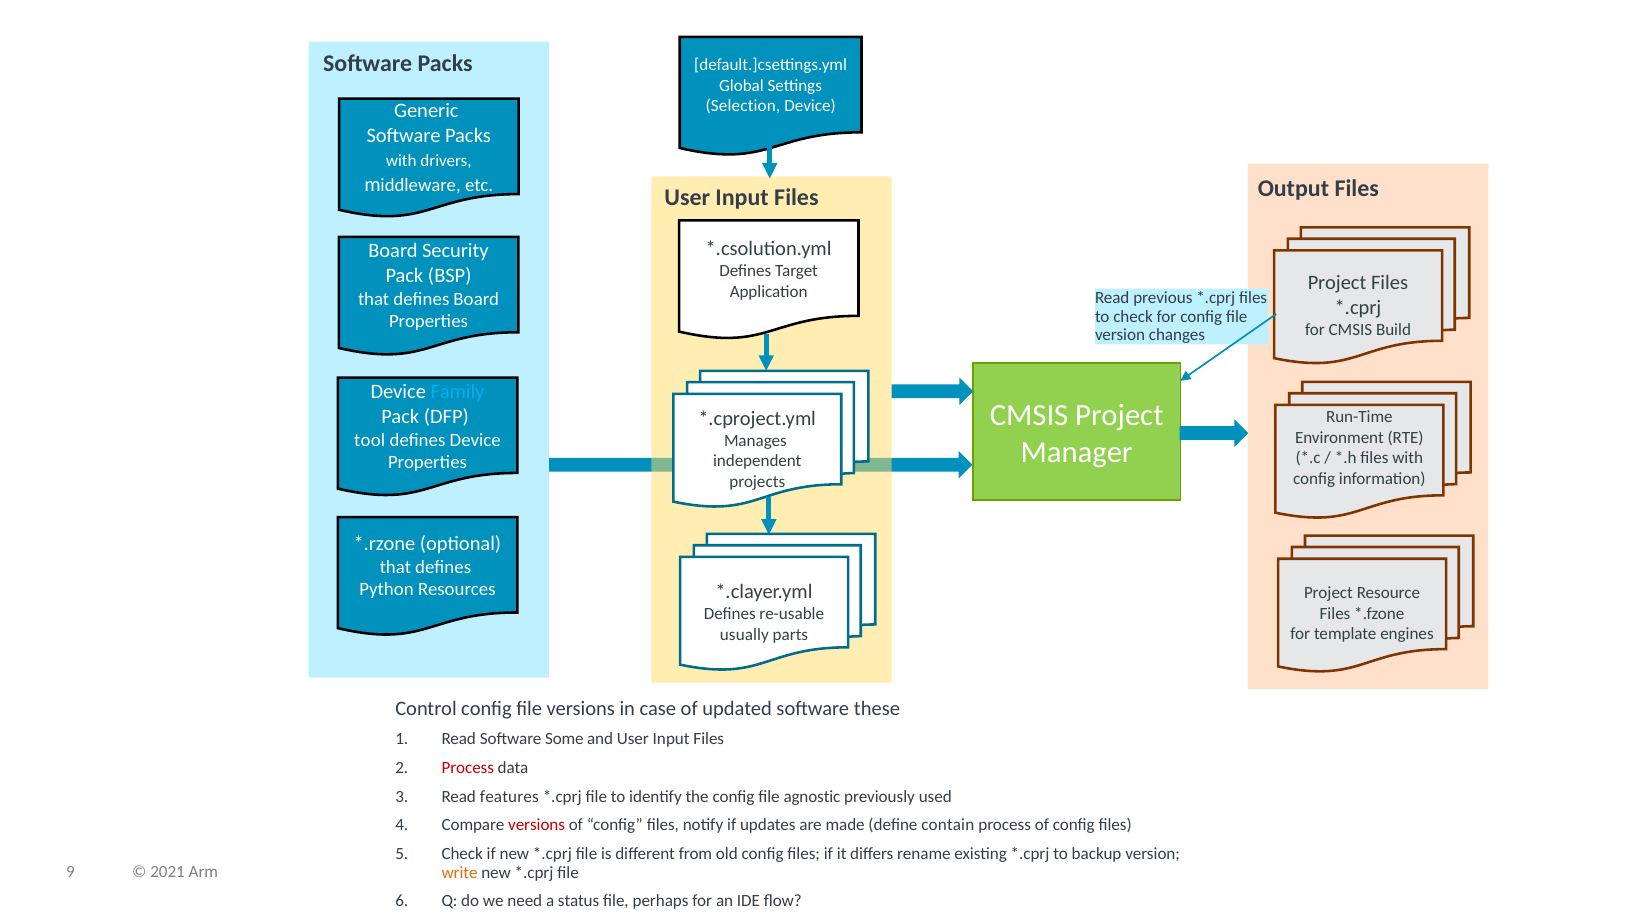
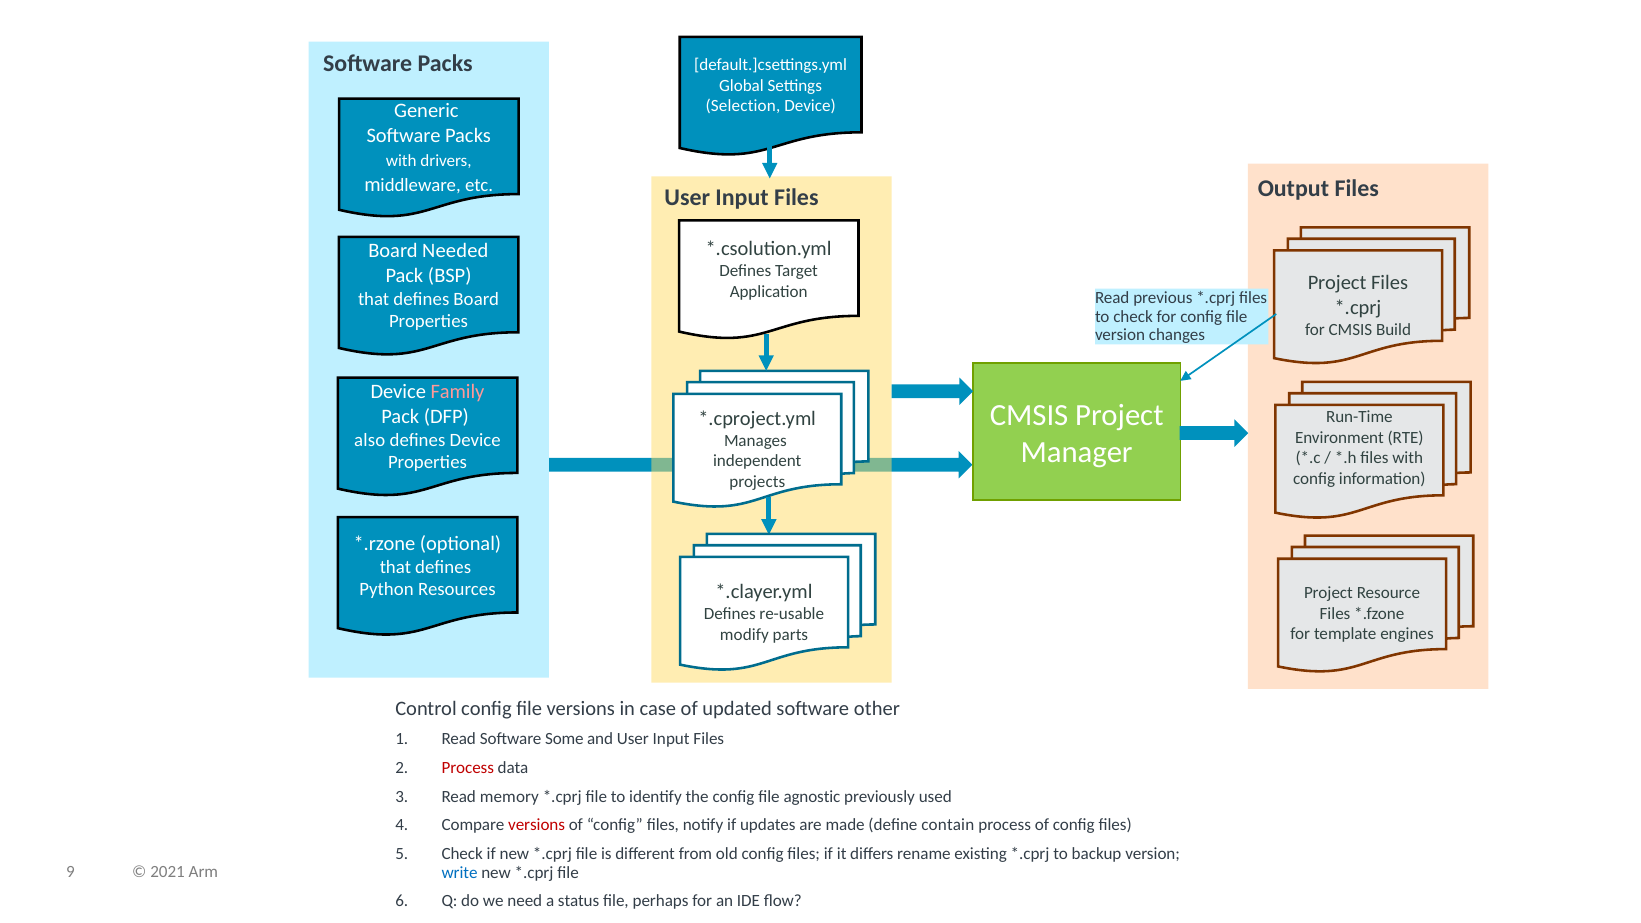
Security: Security -> Needed (455, 251)
Family colour: light blue -> pink (457, 392)
tool: tool -> also (370, 440)
usually: usually -> modify (744, 635)
these: these -> other (877, 708)
features: features -> memory (509, 796)
write colour: orange -> blue (460, 873)
